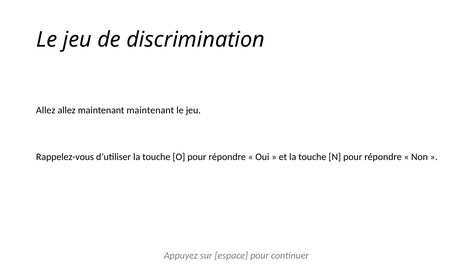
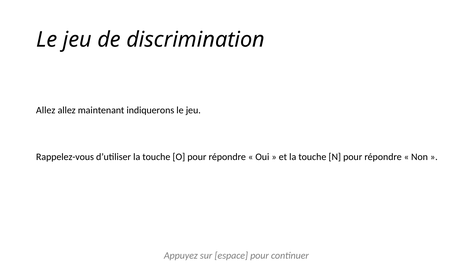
maintenant maintenant: maintenant -> indiquerons (150, 110)
